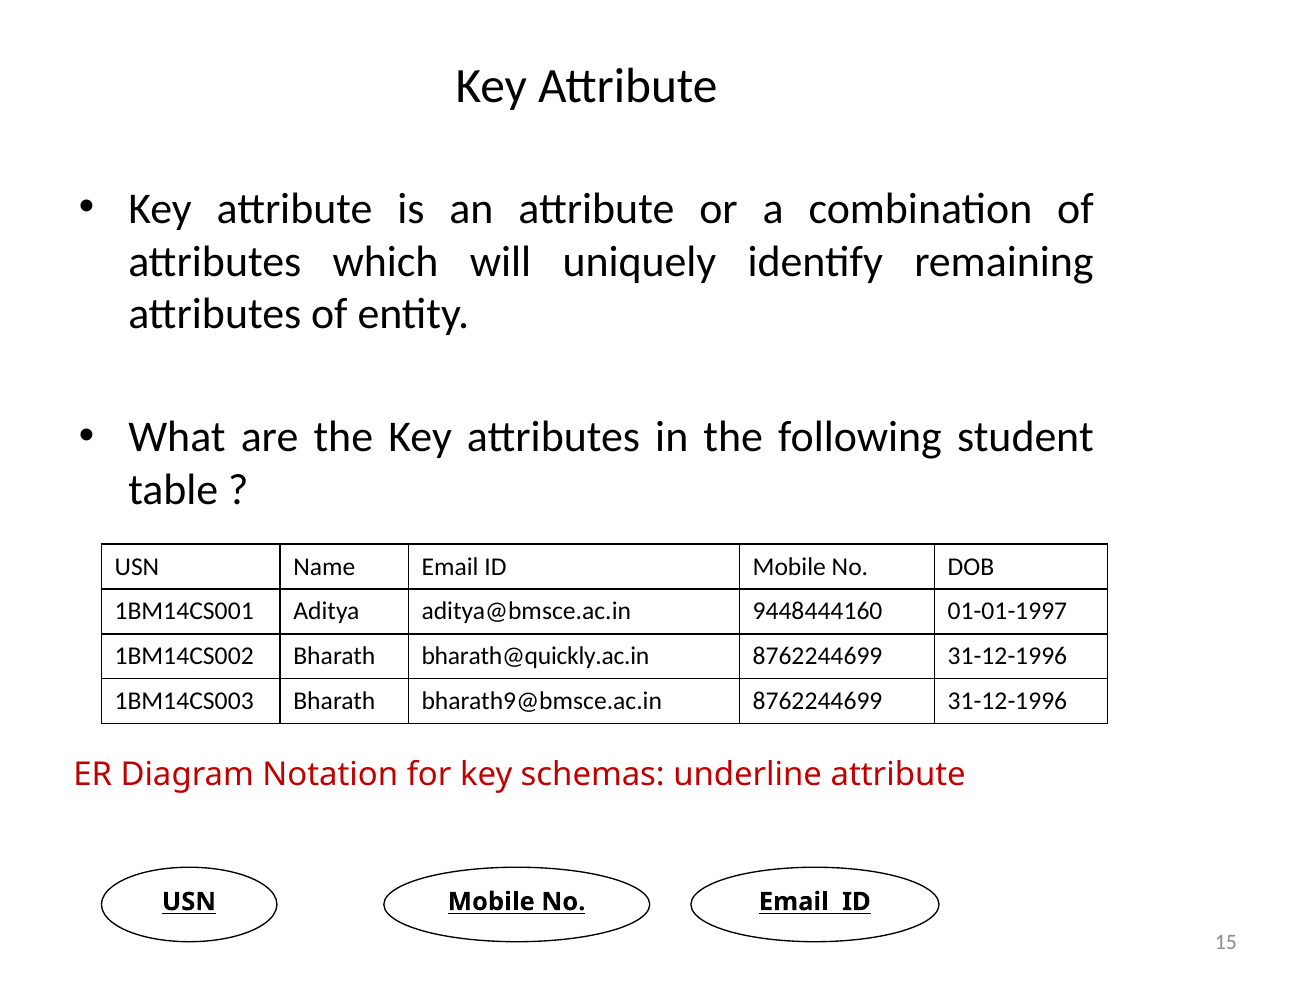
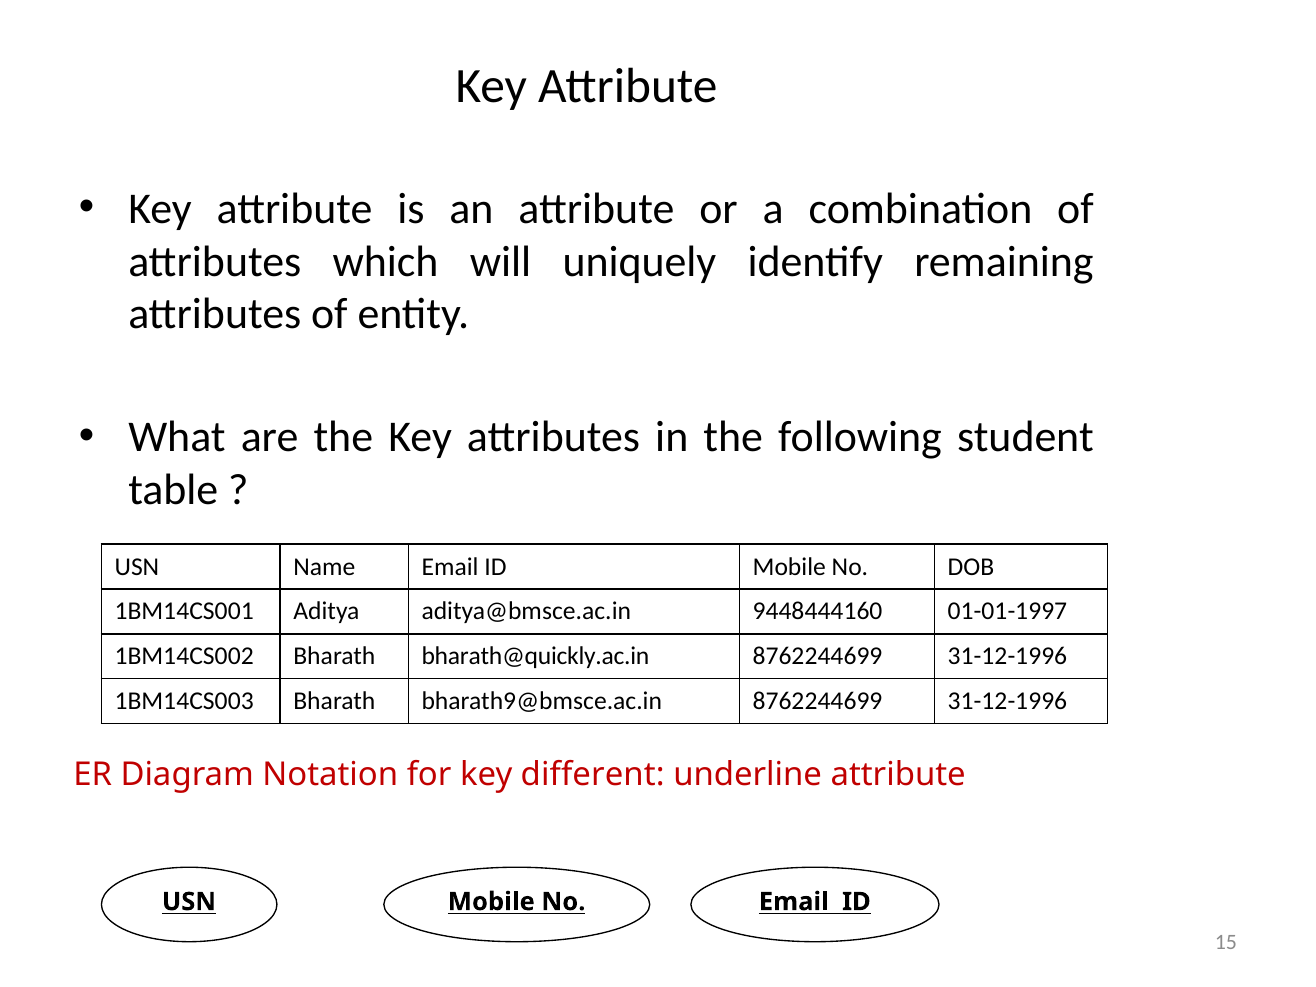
schemas: schemas -> different (593, 774)
